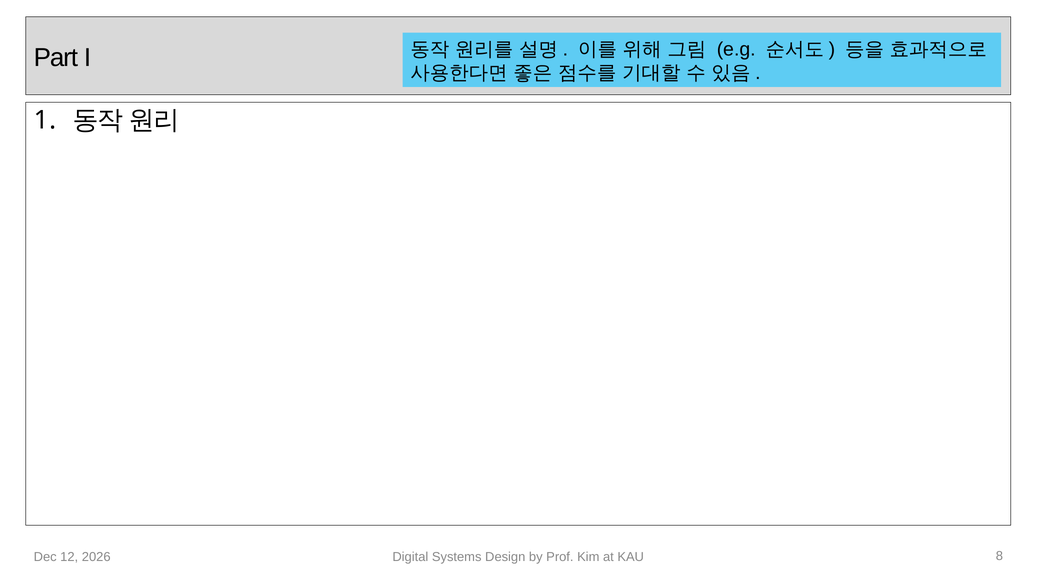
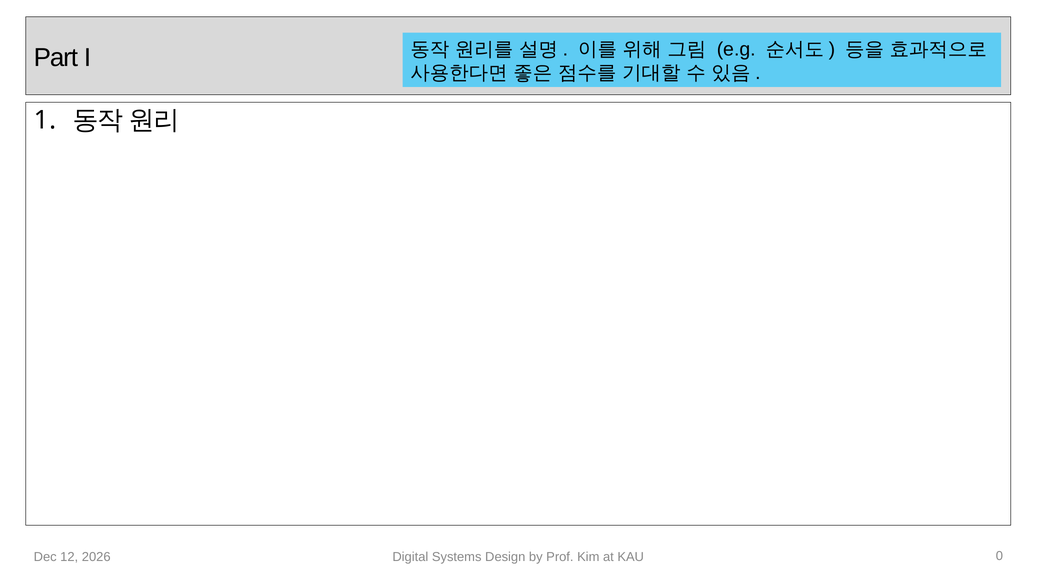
8: 8 -> 0 (999, 556)
